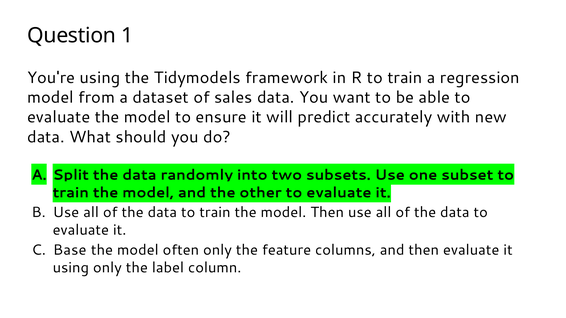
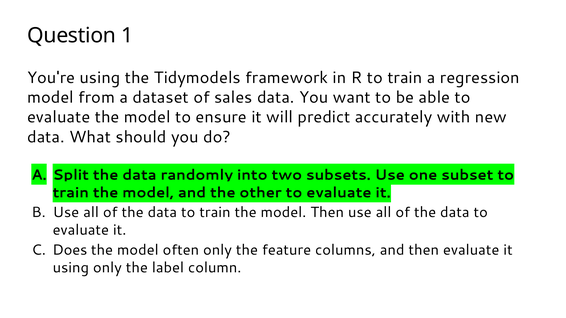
Base: Base -> Does (70, 250)
